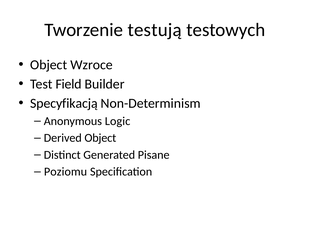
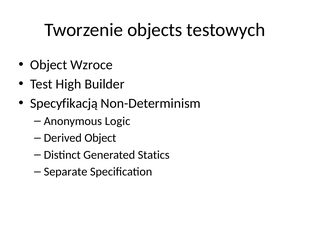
testują: testują -> objects (155, 30)
Field: Field -> High (68, 84)
Pisane: Pisane -> Statics (154, 155)
Poziomu: Poziomu -> Separate (66, 172)
